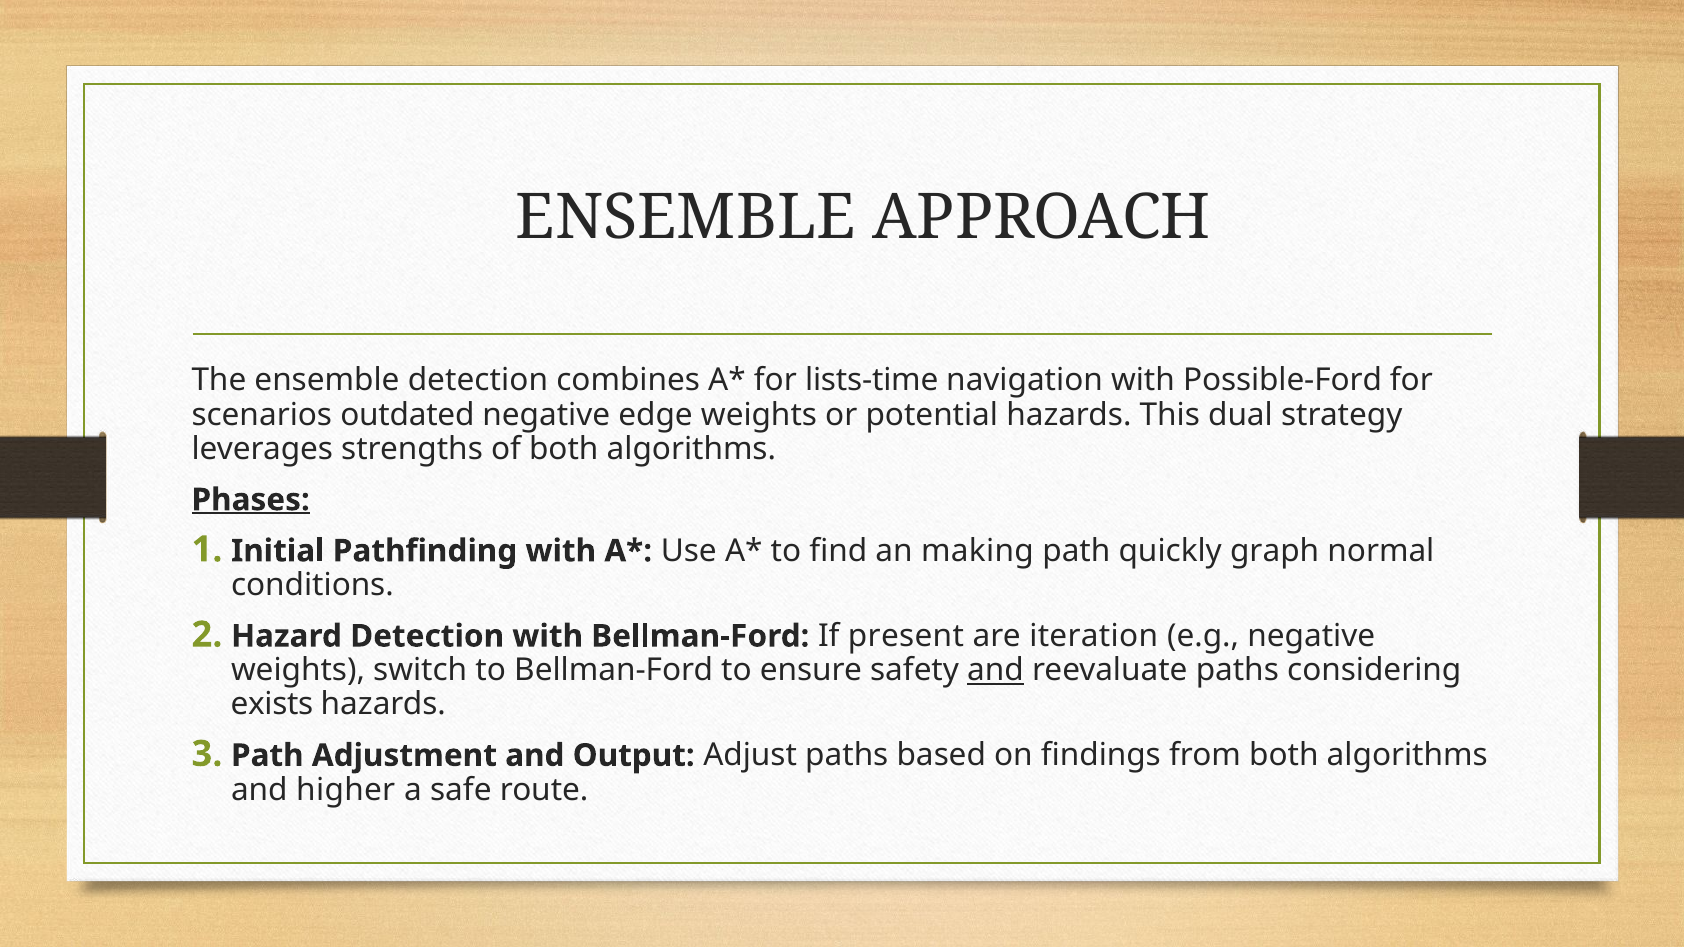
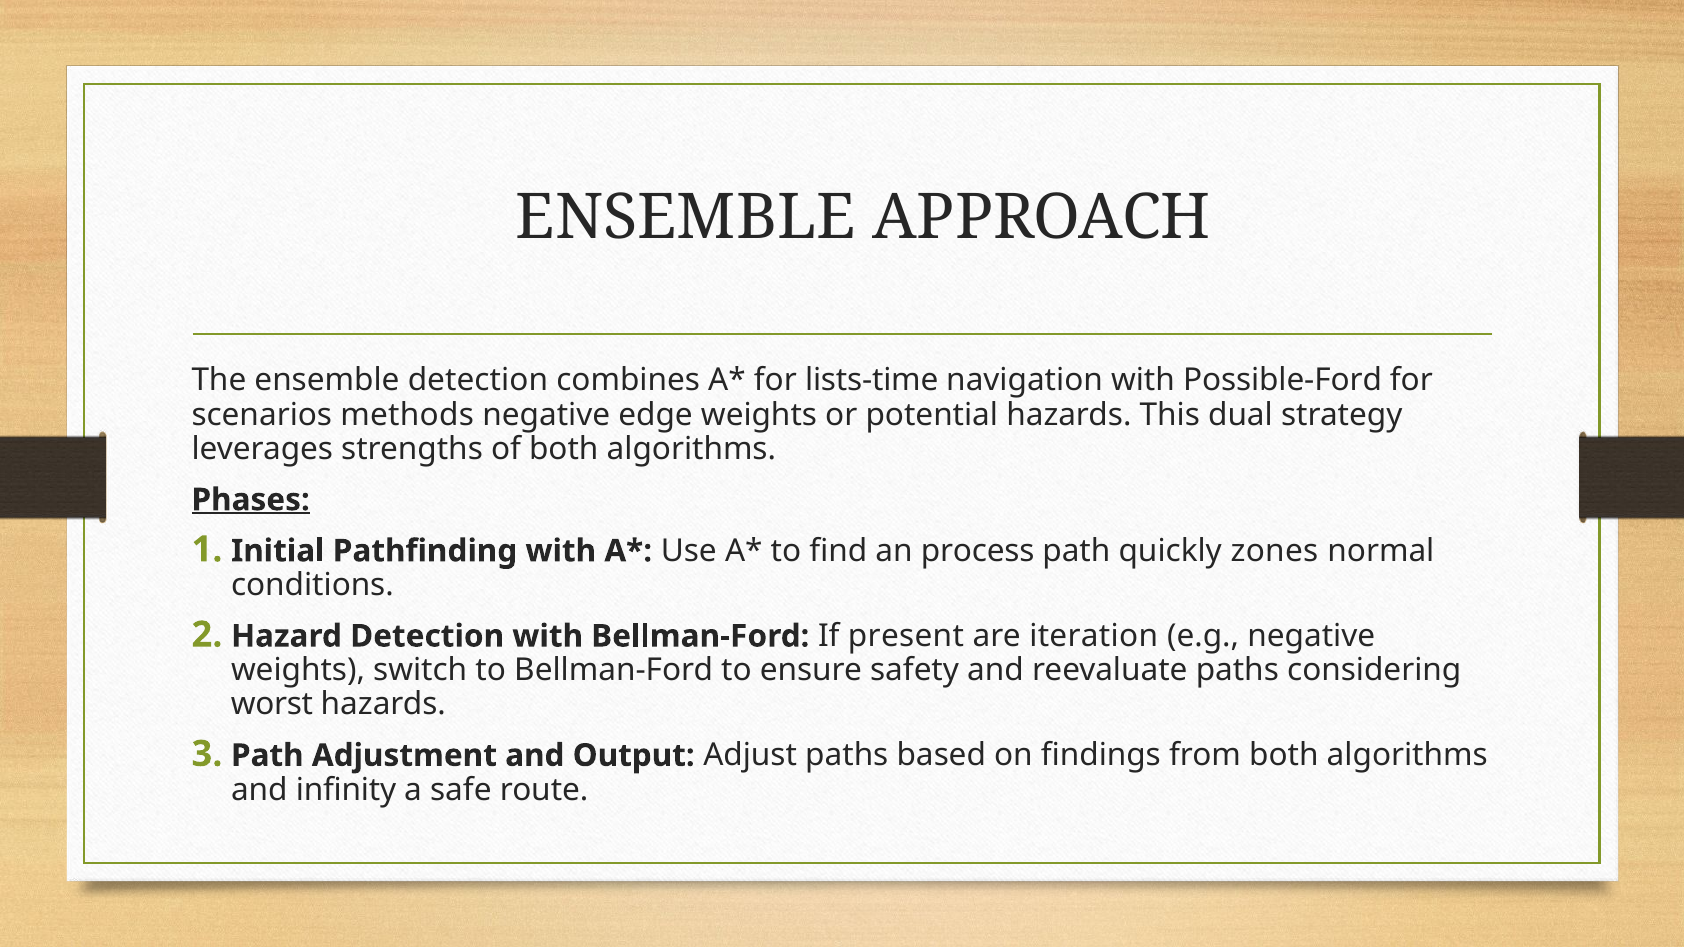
outdated: outdated -> methods (407, 415)
making: making -> process (978, 551)
graph: graph -> zones (1274, 551)
and underline: present -> none (996, 670)
exists: exists -> worst (272, 705)
higher: higher -> infinity (346, 790)
